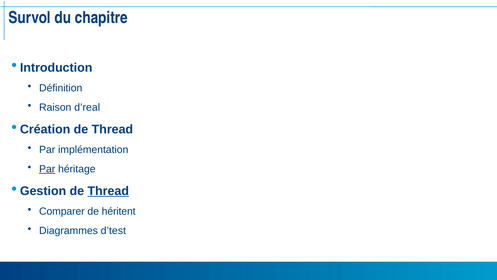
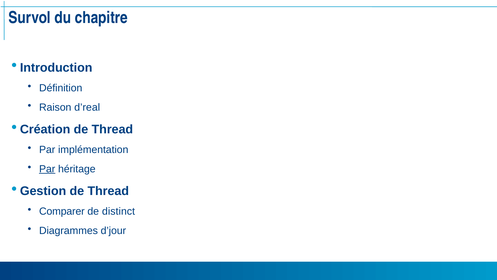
Thread underline: present -> none (108, 191)
héritent: héritent -> distinct (119, 211)
d’test: d’test -> d’jour (113, 230)
